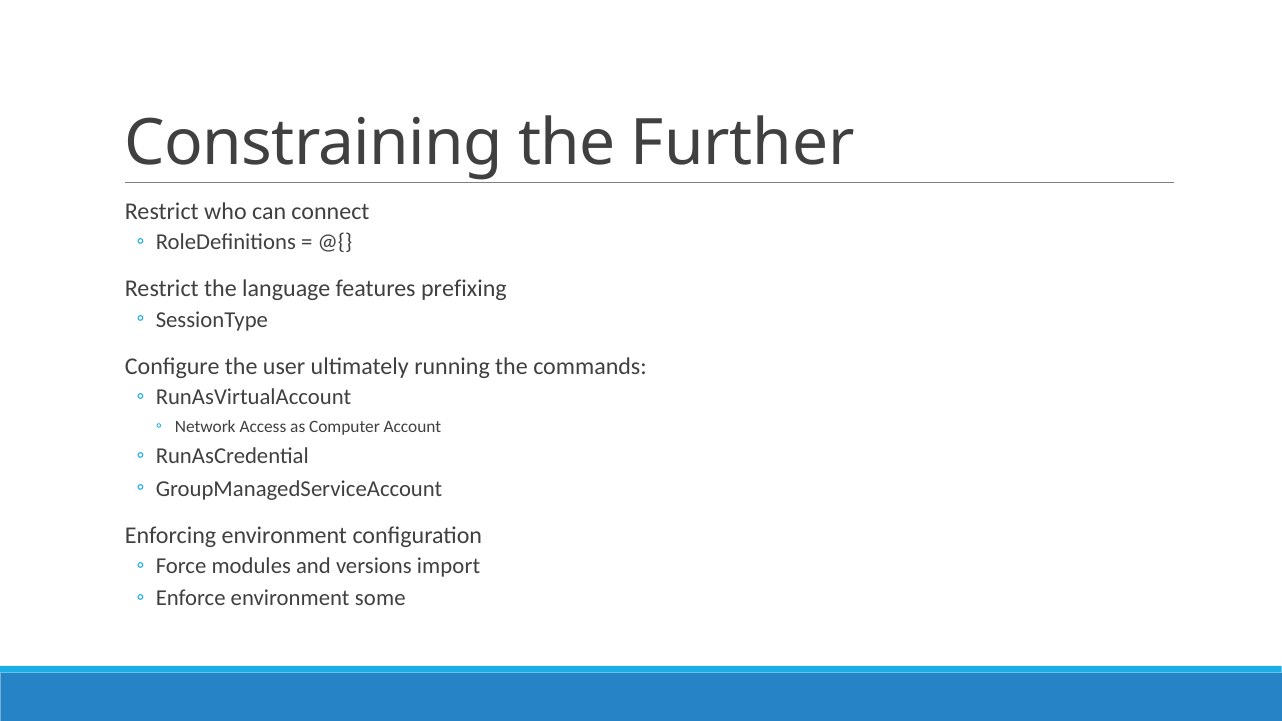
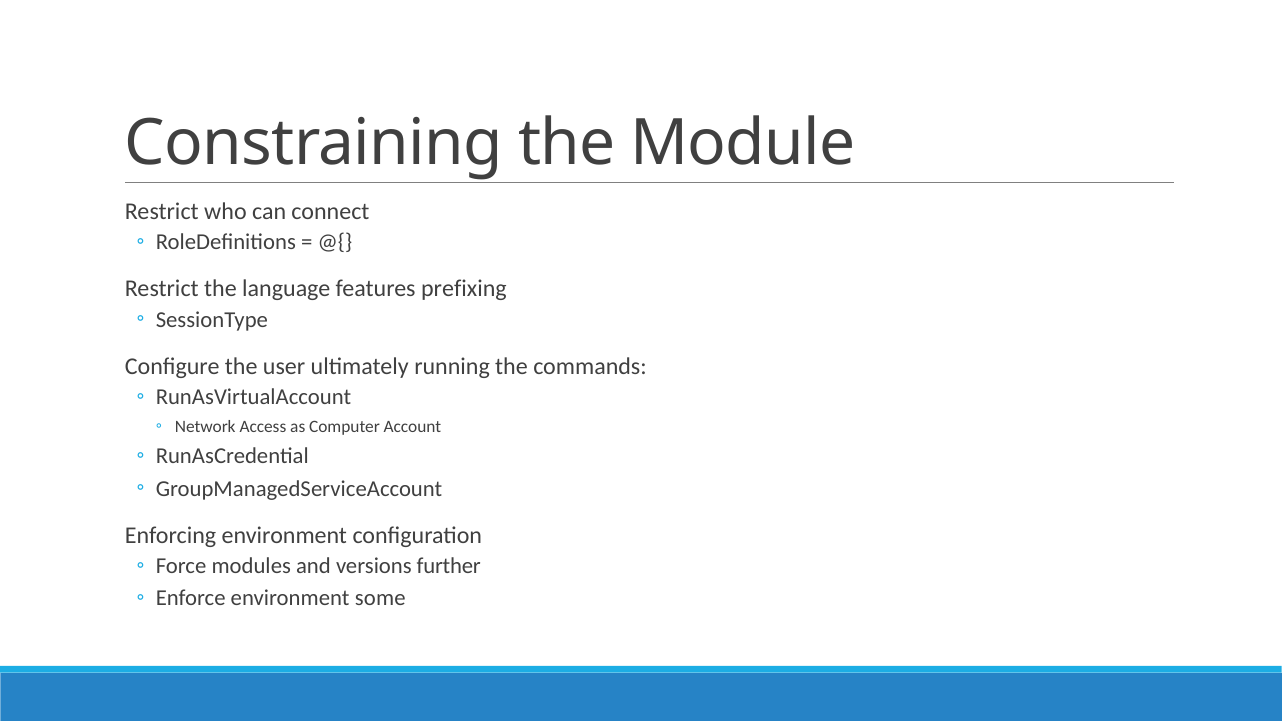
Further: Further -> Module (743, 144)
import: import -> further (449, 566)
